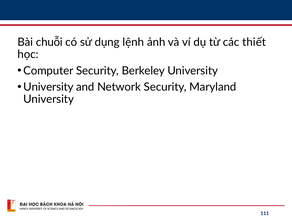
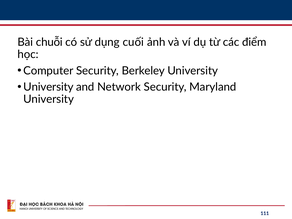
lệnh: lệnh -> cuối (133, 42)
thiết: thiết -> điểm (254, 42)
